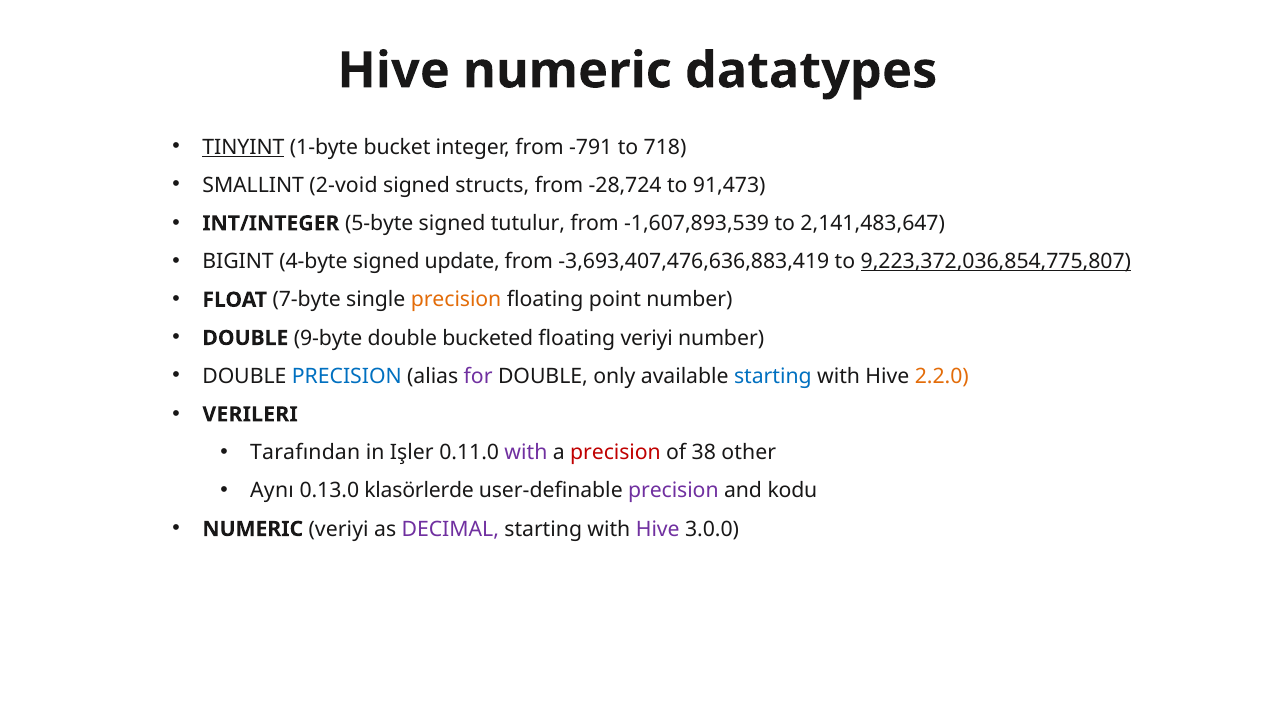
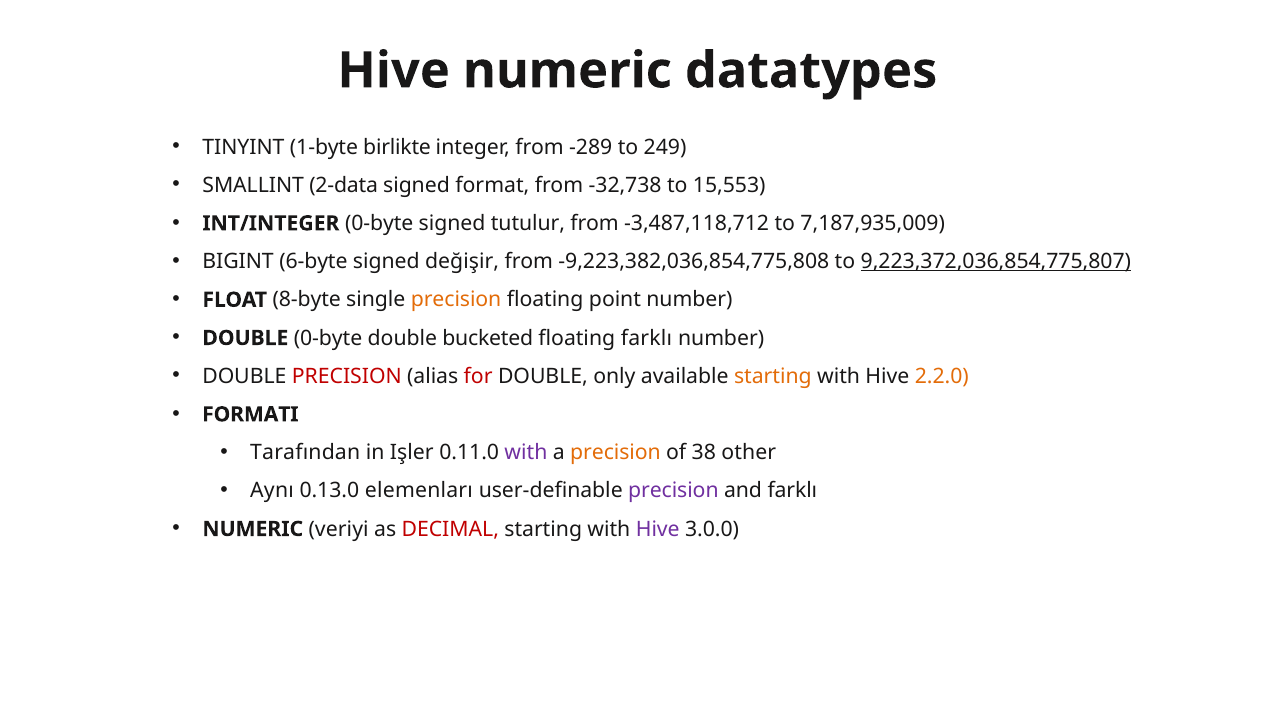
TINYINT underline: present -> none (243, 147)
bucket: bucket -> birlikte (397, 147)
-791: -791 -> -289 (591, 147)
718: 718 -> 249 (665, 147)
2-void: 2-void -> 2-data (344, 185)
structs: structs -> format (492, 185)
-28,724: -28,724 -> -32,738 (625, 185)
91,473: 91,473 -> 15,553 (729, 185)
INT/INTEGER 5-byte: 5-byte -> 0-byte (379, 223)
-1,607,893,539: -1,607,893,539 -> -3,487,118,712 (697, 223)
2,141,483,647: 2,141,483,647 -> 7,187,935,009 (873, 223)
4-byte: 4-byte -> 6-byte (313, 262)
update: update -> değişir (462, 262)
-3,693,407,476,636,883,419: -3,693,407,476,636,883,419 -> -9,223,382,036,854,775,808 (694, 262)
7-byte: 7-byte -> 8-byte (307, 300)
DOUBLE 9-byte: 9-byte -> 0-byte (328, 338)
floating veriyi: veriyi -> farklı (646, 338)
PRECISION colour: blue -> red (347, 376)
for colour: purple -> red (478, 376)
starting colour: blue -> orange (773, 376)
VERILERI: VERILERI -> FORMATI (250, 415)
precision colour: red -> orange (615, 453)
klasörlerde: klasörlerde -> elemenları (419, 491)
and kodu: kodu -> farklı (792, 491)
DECIMAL colour: purple -> red (450, 529)
